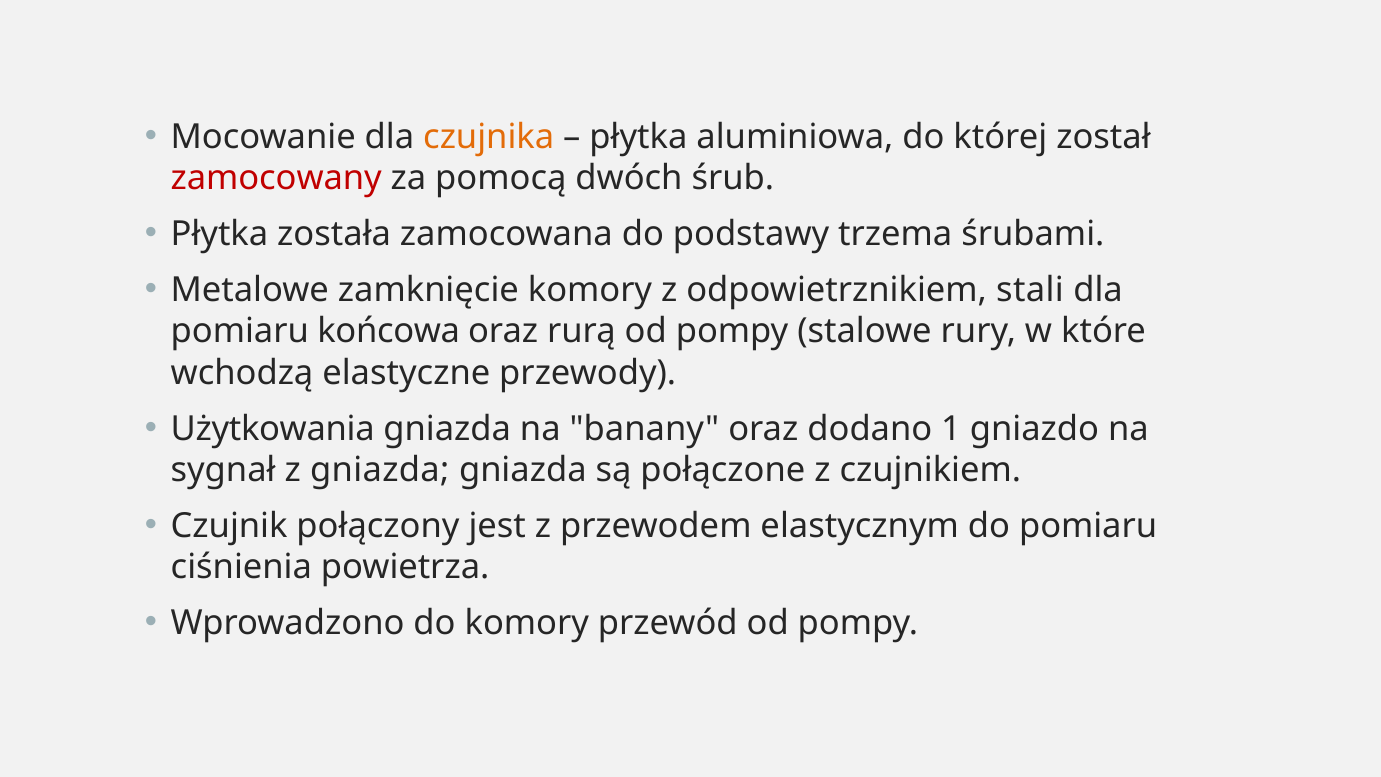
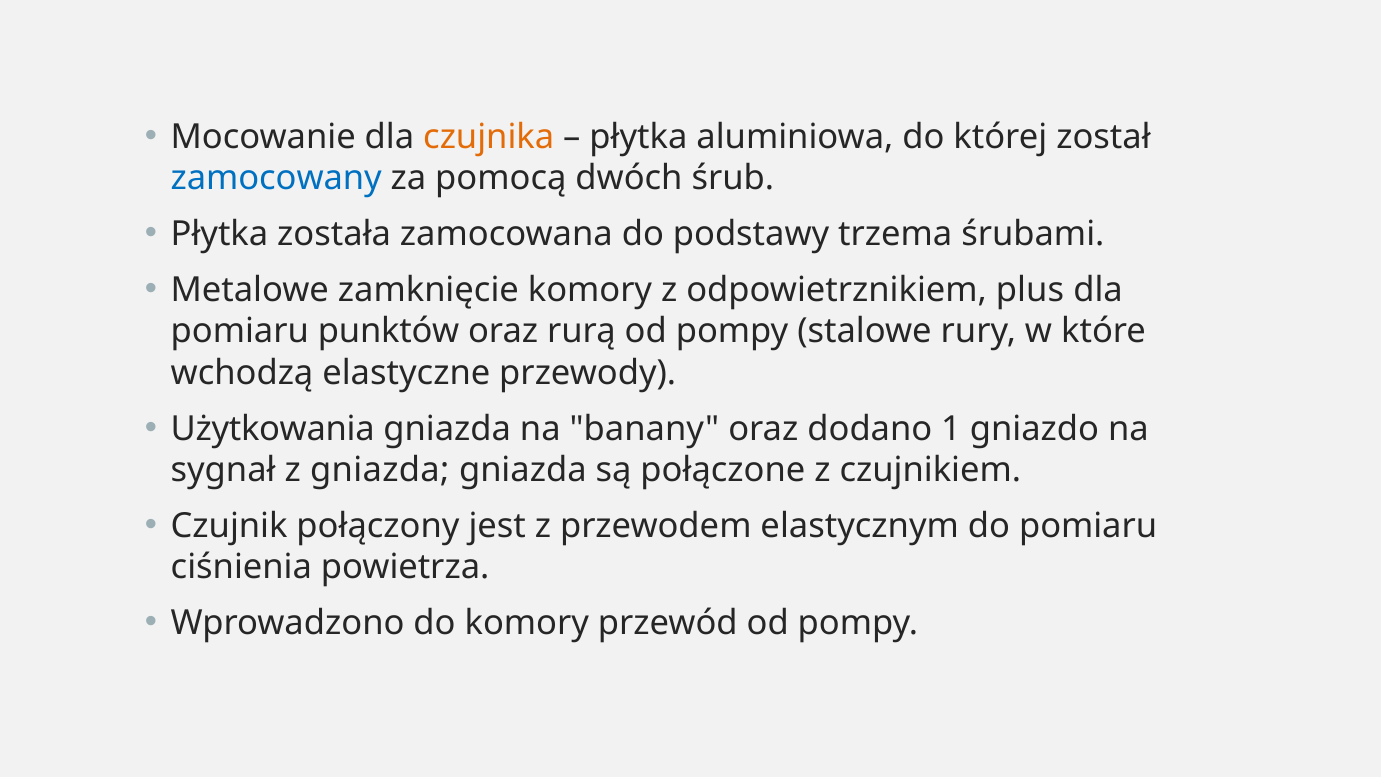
zamocowany colour: red -> blue (276, 178)
stali: stali -> plus (1030, 290)
końcowa: końcowa -> punktów (389, 331)
